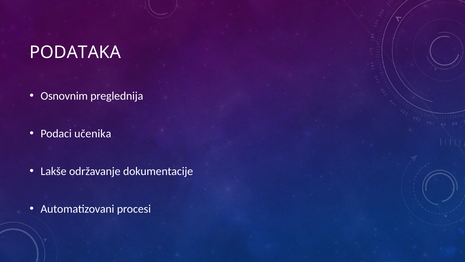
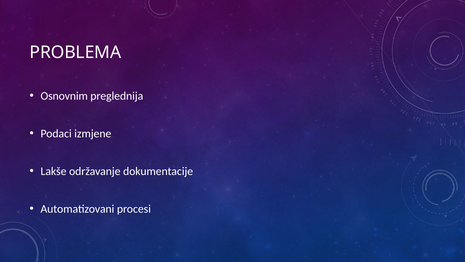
PODATAKA: PODATAKA -> PROBLEMA (75, 52)
učenika: učenika -> izmjene (93, 133)
